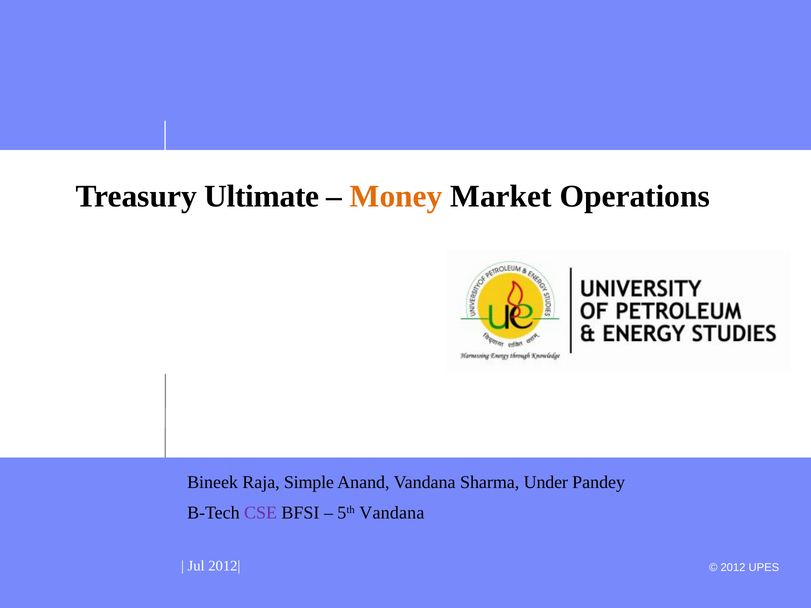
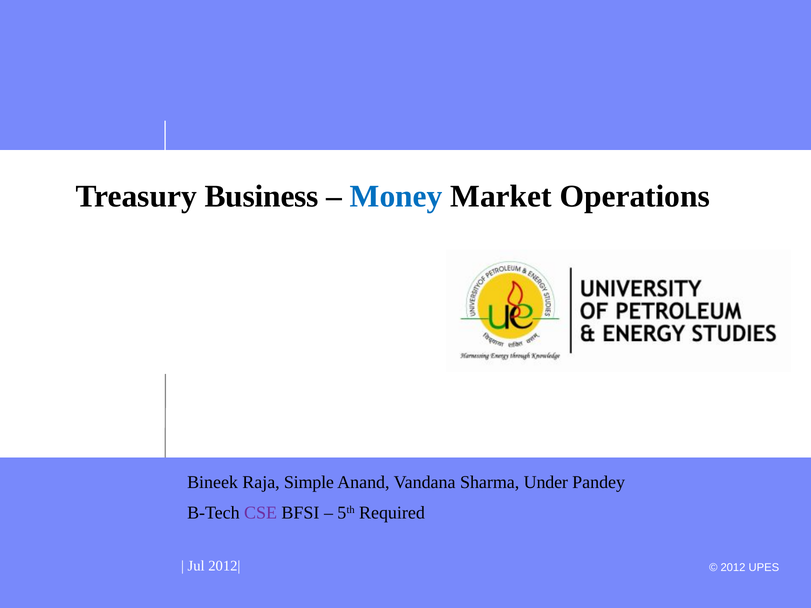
Ultimate: Ultimate -> Business (262, 197)
Money colour: orange -> blue (396, 197)
5th Vandana: Vandana -> Required (392, 513)
